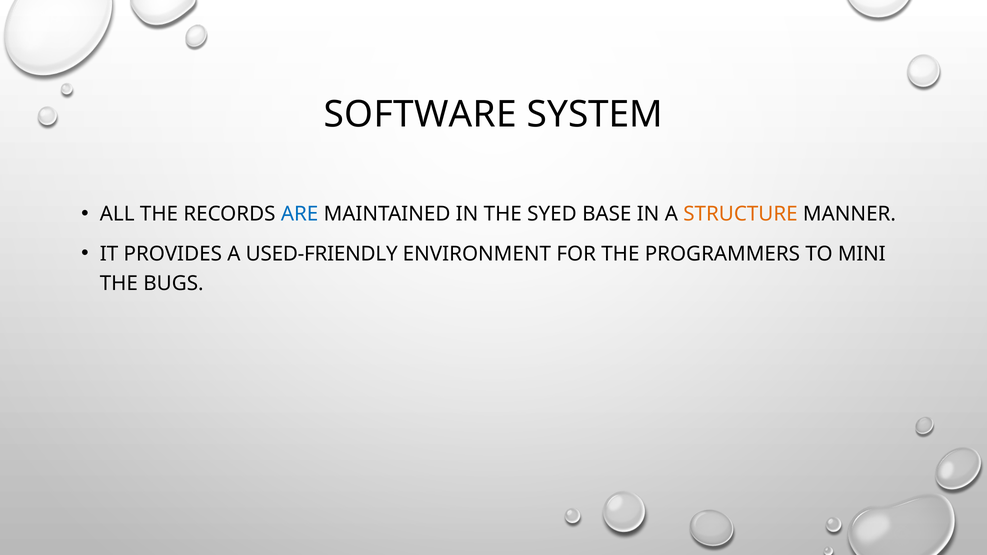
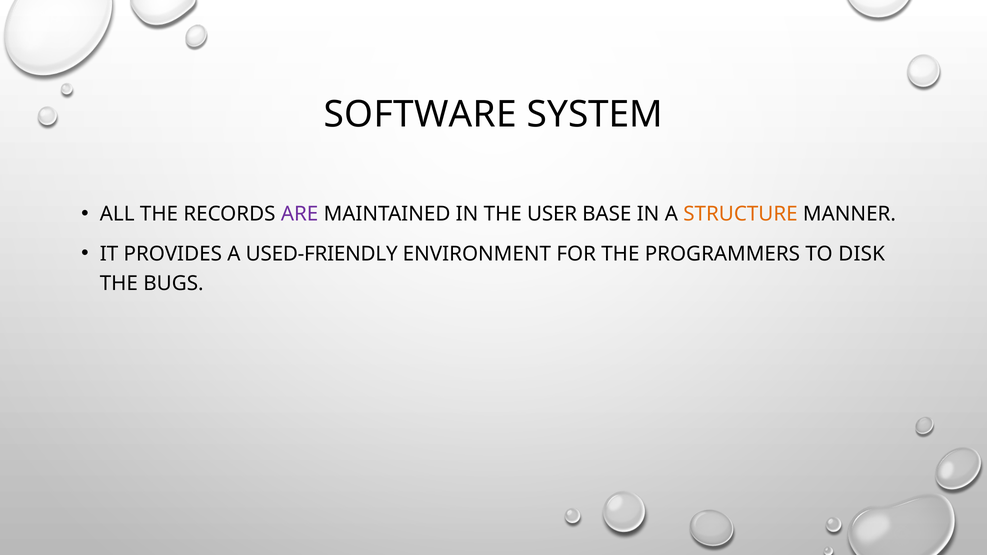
ARE colour: blue -> purple (300, 214)
SYED: SYED -> USER (552, 214)
MINI: MINI -> DISK (862, 254)
